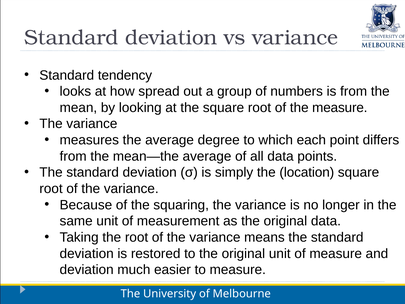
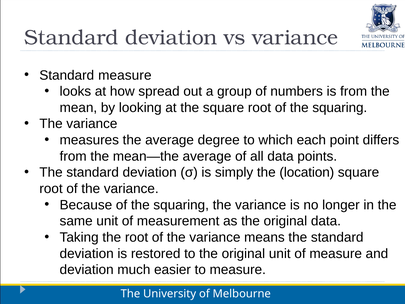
Standard tendency: tendency -> measure (125, 75)
root of the measure: measure -> squaring (340, 108)
